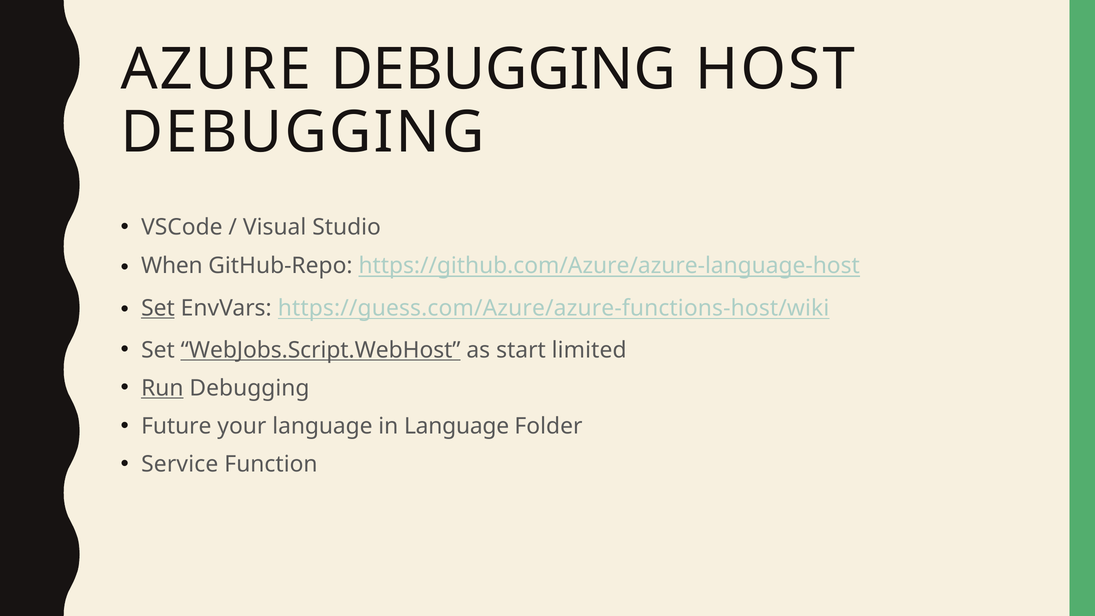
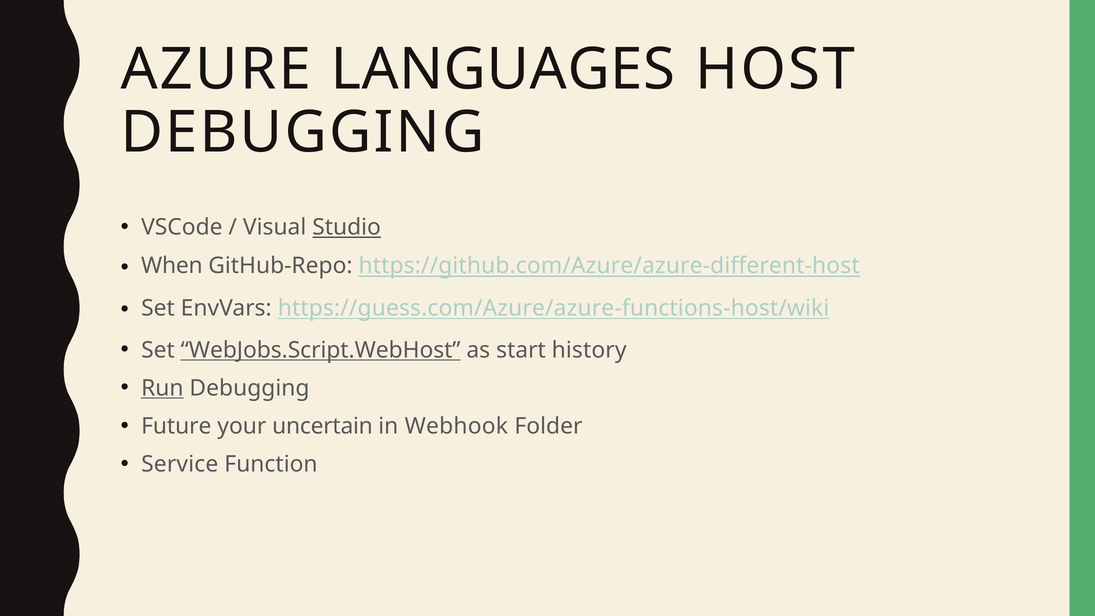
AZURE DEBUGGING: DEBUGGING -> LANGUAGES (503, 69)
Studio underline: none -> present (347, 227)
https://github.com/Azure/azure-language-host: https://github.com/Azure/azure-language-host -> https://github.com/Azure/azure-different-host (609, 266)
Set underline: present -> none (158, 308)
limited: limited -> history (589, 350)
your language: language -> uncertain (323, 426)
in Language: Language -> Webhook (456, 426)
